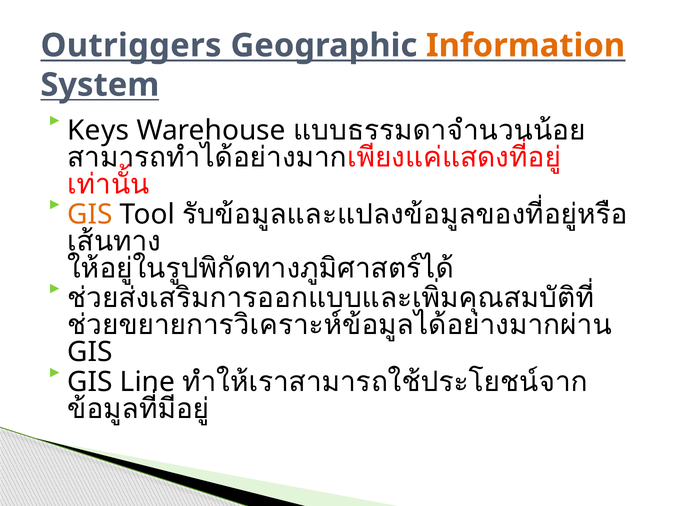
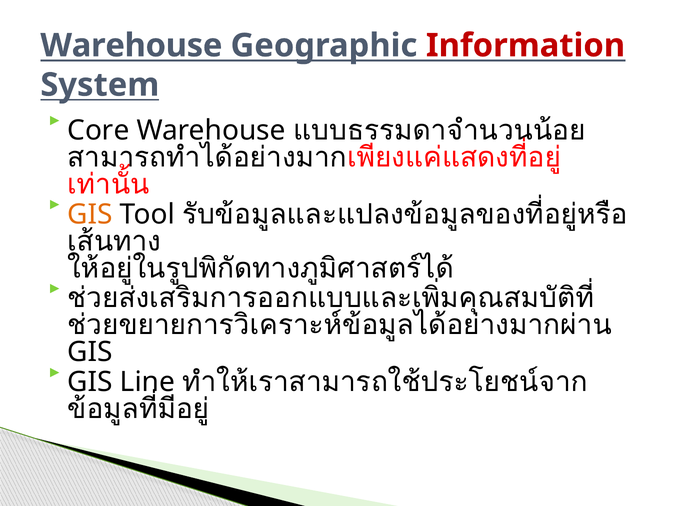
Outriggers: Outriggers -> Warehouse (131, 45)
Information colour: orange -> red (526, 45)
Keys: Keys -> Core (98, 130)
